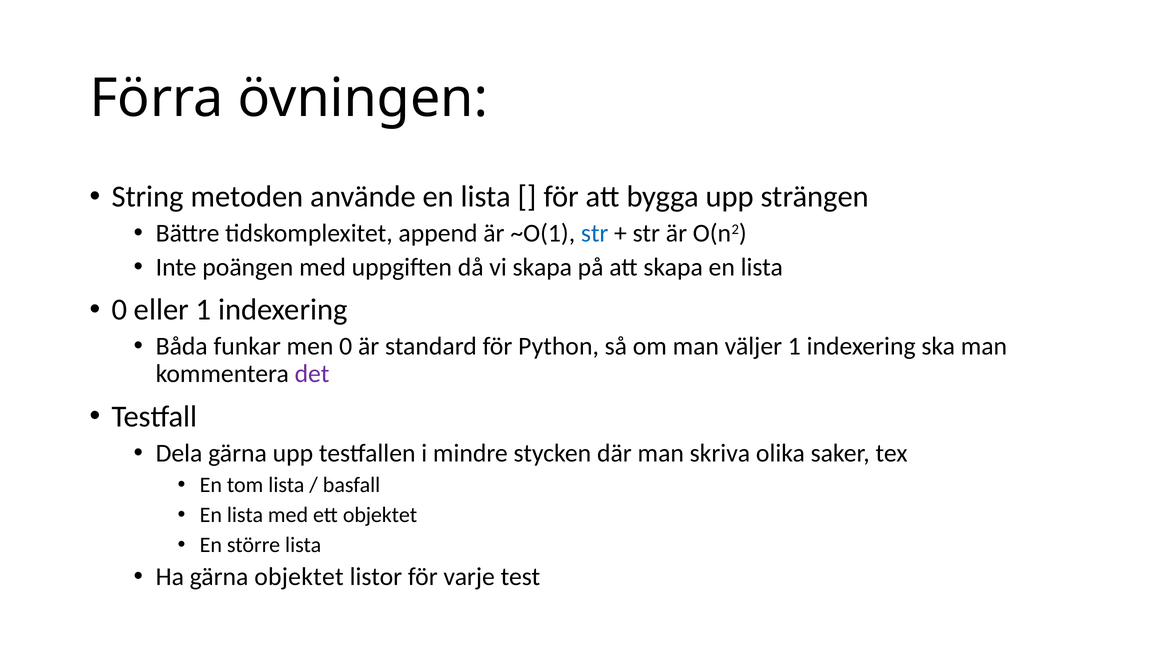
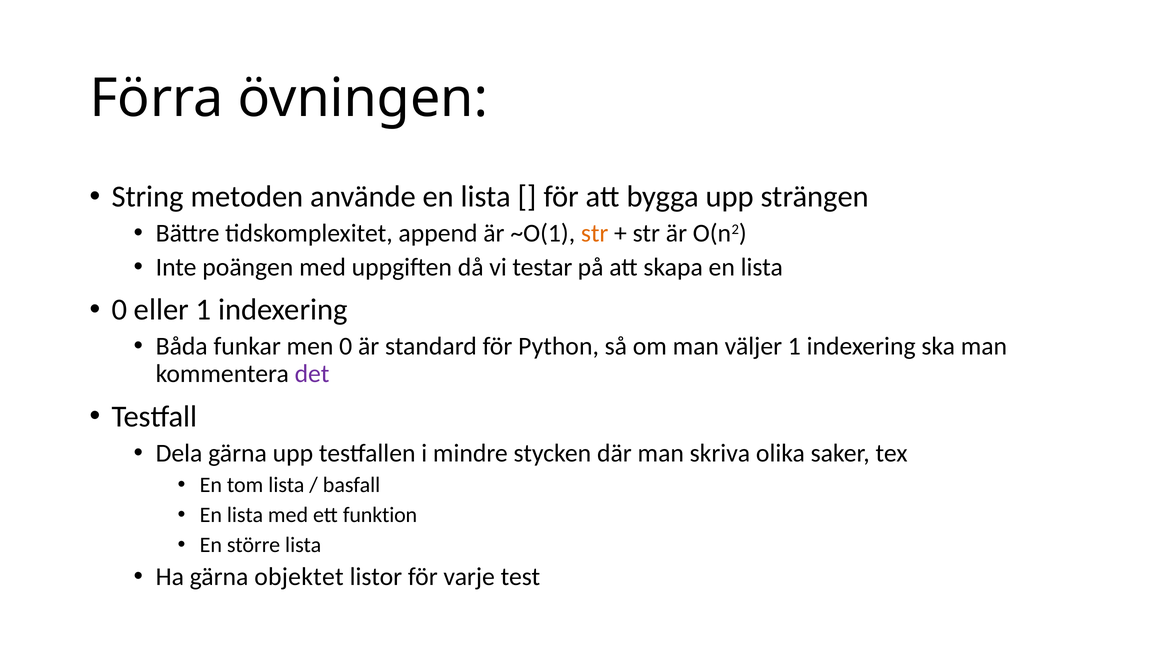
str colour: blue -> orange (595, 233)
vi skapa: skapa -> testar (542, 267)
ett objektet: objektet -> funktion (380, 515)
